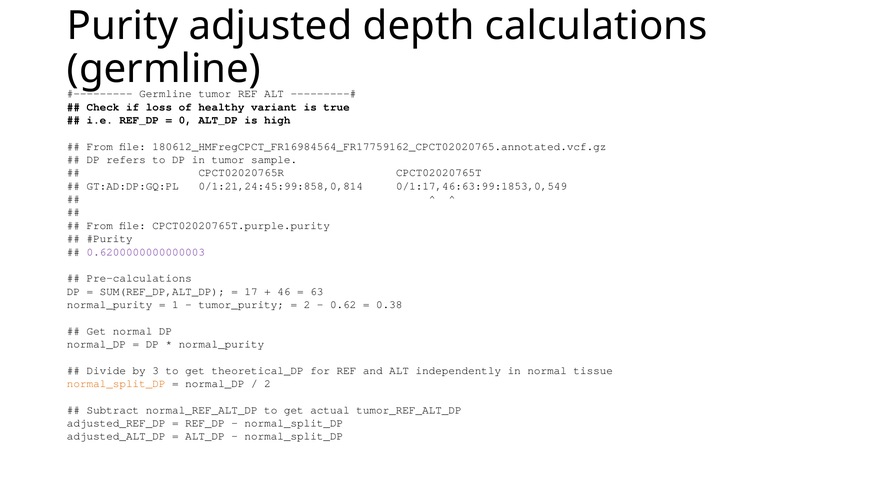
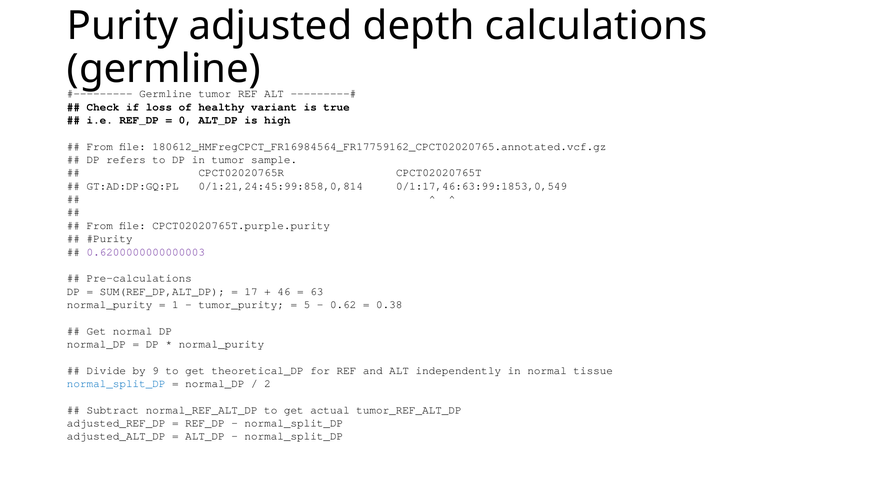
2: 2 -> 5 (307, 304)
3: 3 -> 9 (156, 370)
normal_split_DP colour: orange -> blue (116, 384)
